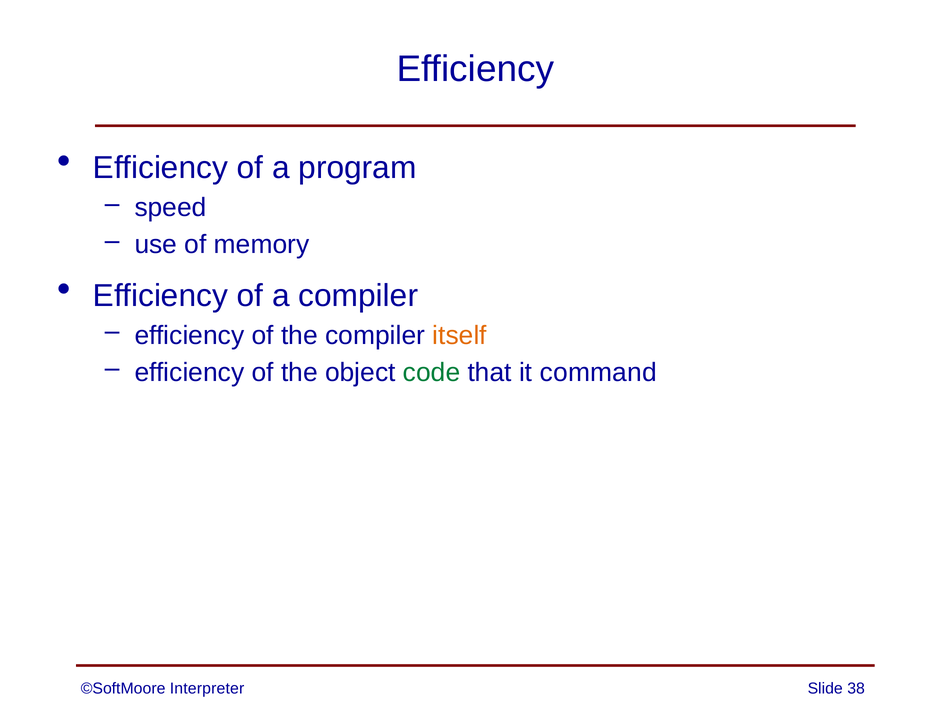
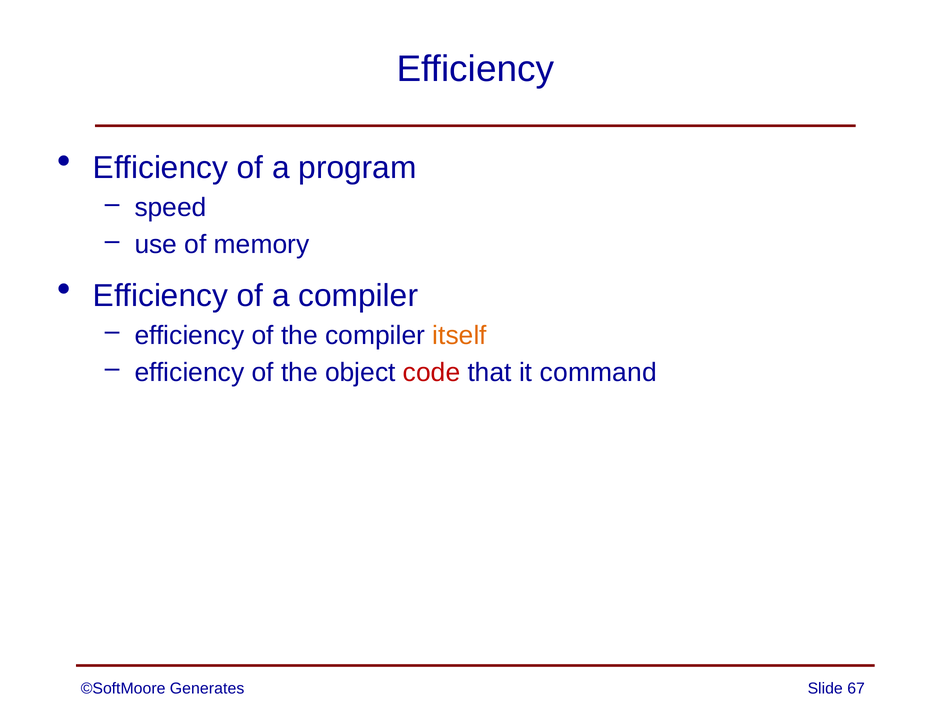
code colour: green -> red (432, 373)
Interpreter: Interpreter -> Generates (207, 689)
38: 38 -> 67 (856, 689)
